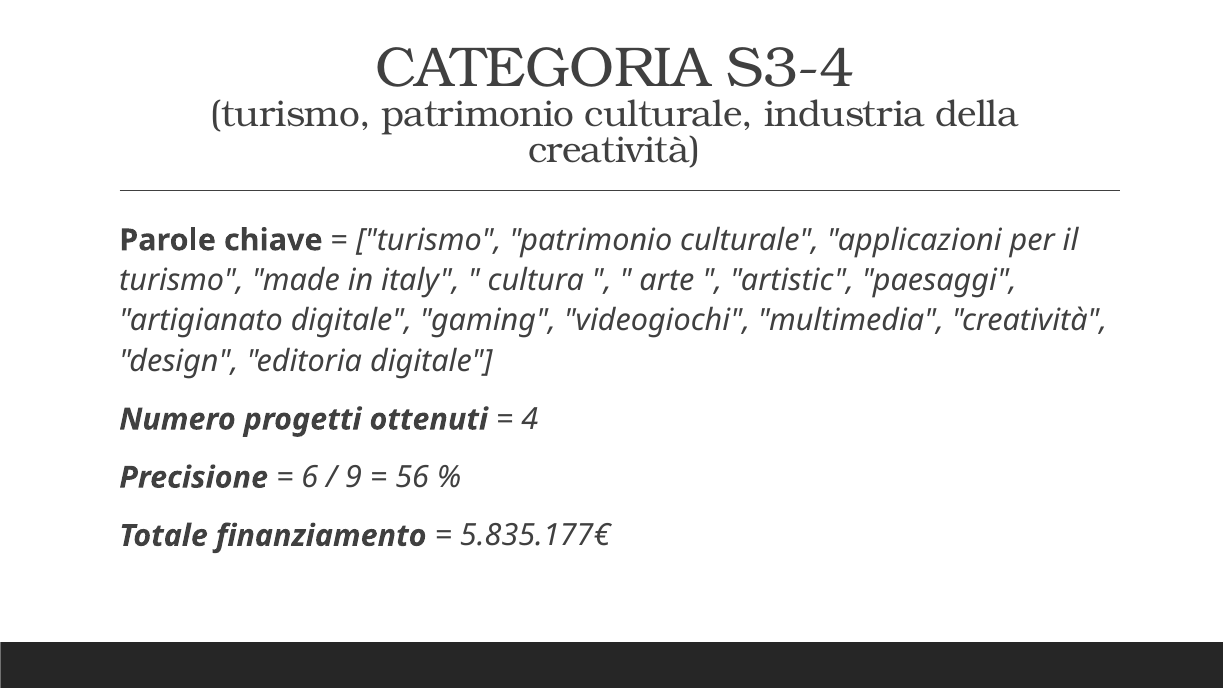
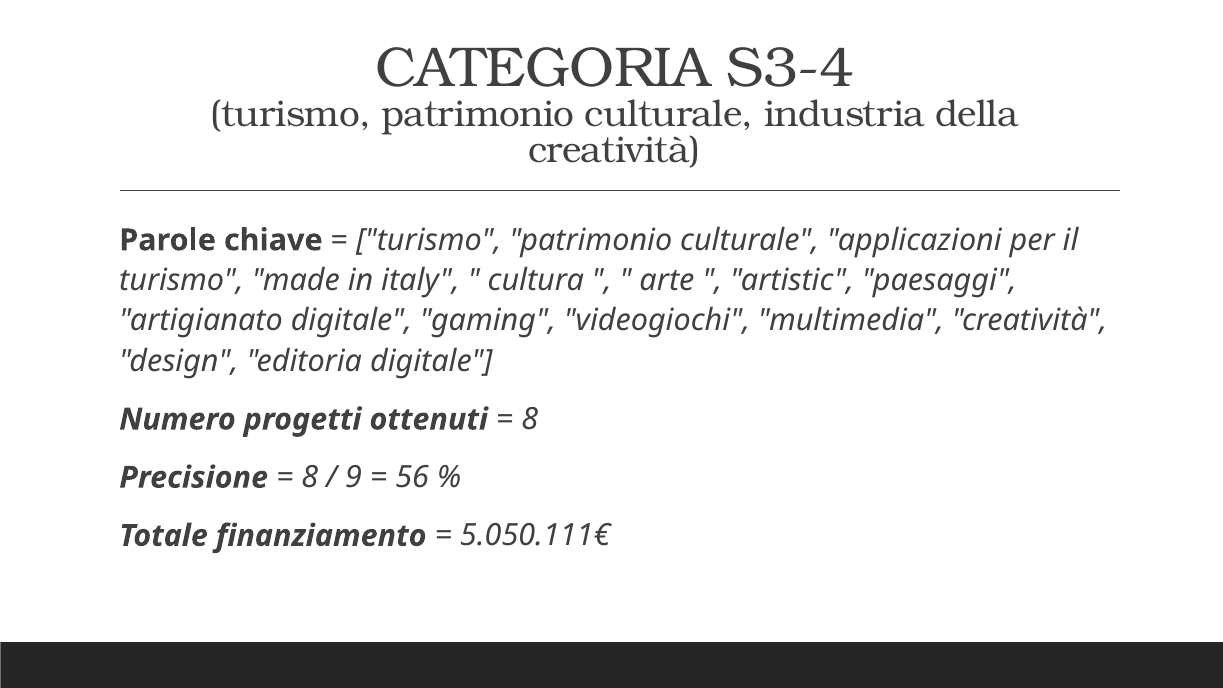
4: 4 -> 8 (530, 419)
6: 6 -> 8 (310, 478)
5.835.177€: 5.835.177€ -> 5.050.111€ (535, 536)
